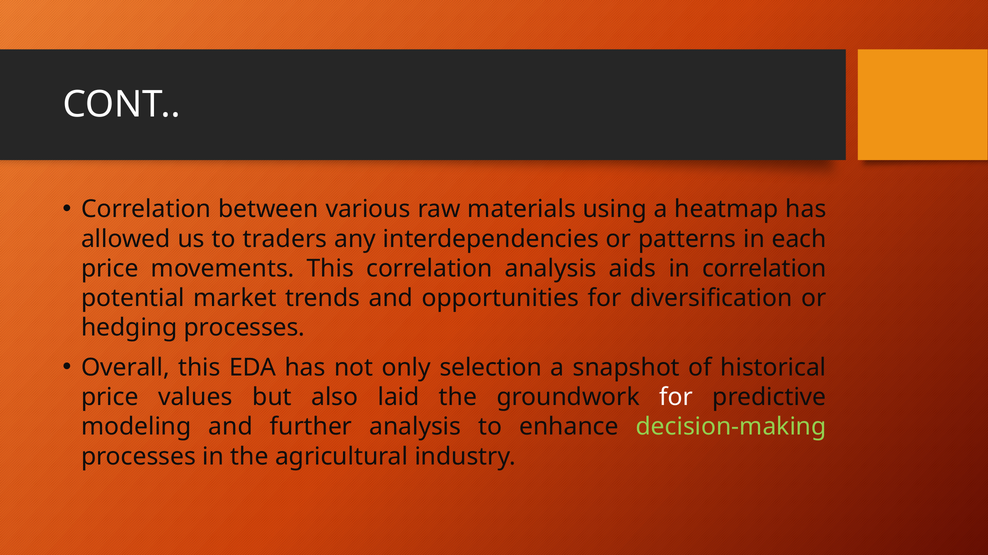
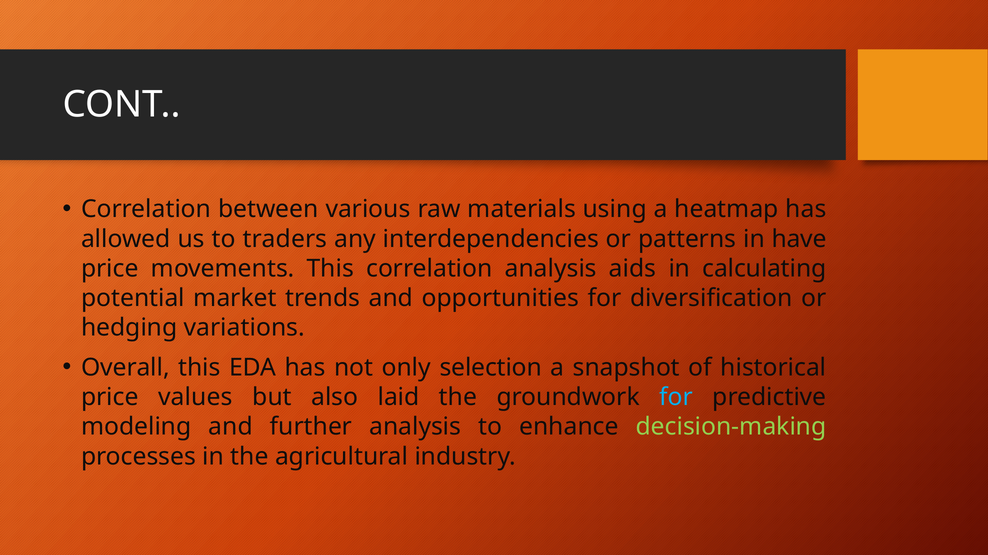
each: each -> have (799, 239)
in correlation: correlation -> calculating (764, 269)
hedging processes: processes -> variations (244, 328)
for colour: white -> light blue (676, 398)
